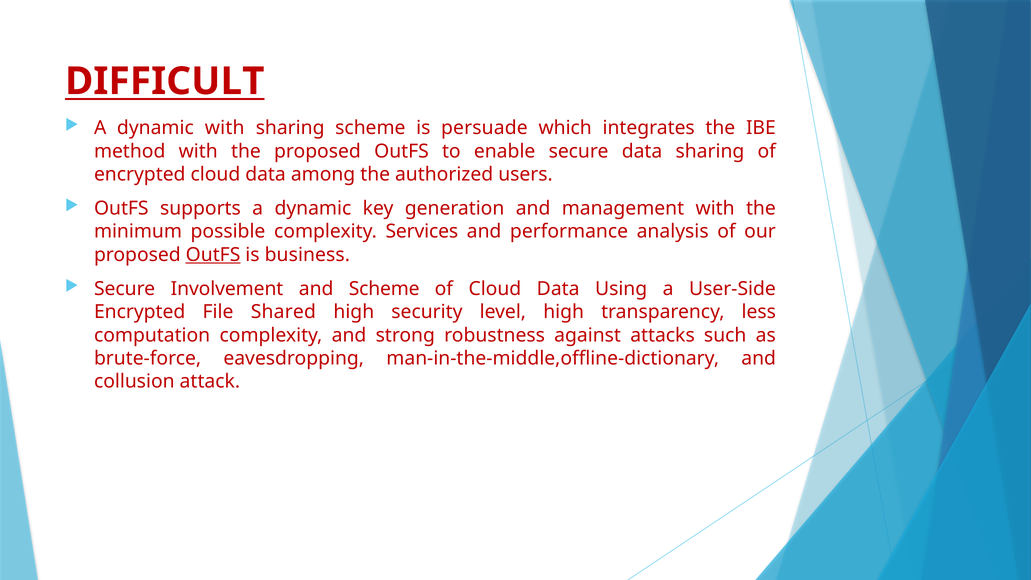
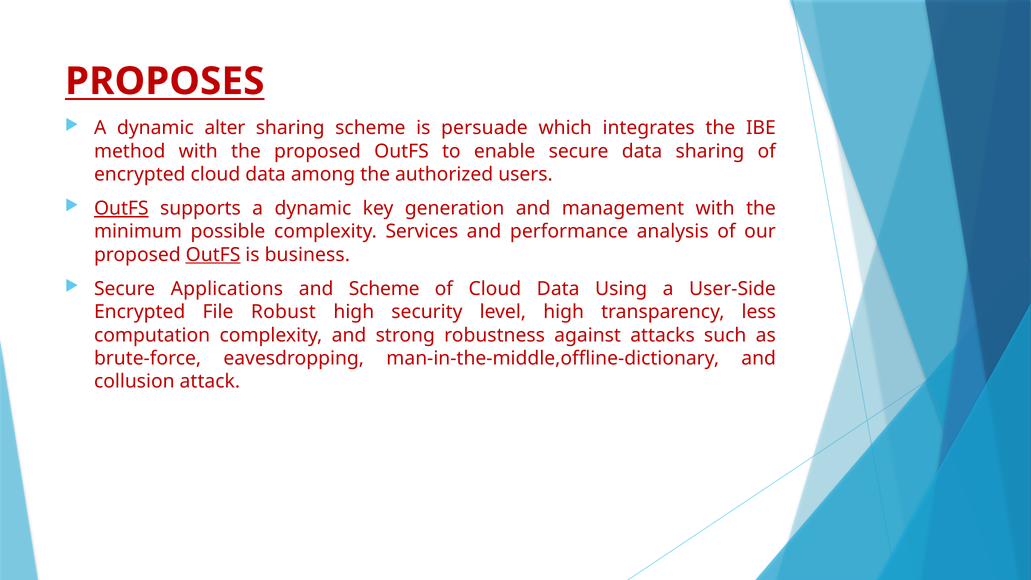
DIFFICULT: DIFFICULT -> PROPOSES (165, 81)
dynamic with: with -> alter (225, 128)
OutFS underline: none -> present (121, 208)
Involvement: Involvement -> Applications (227, 289)
Shared: Shared -> Robust (283, 312)
